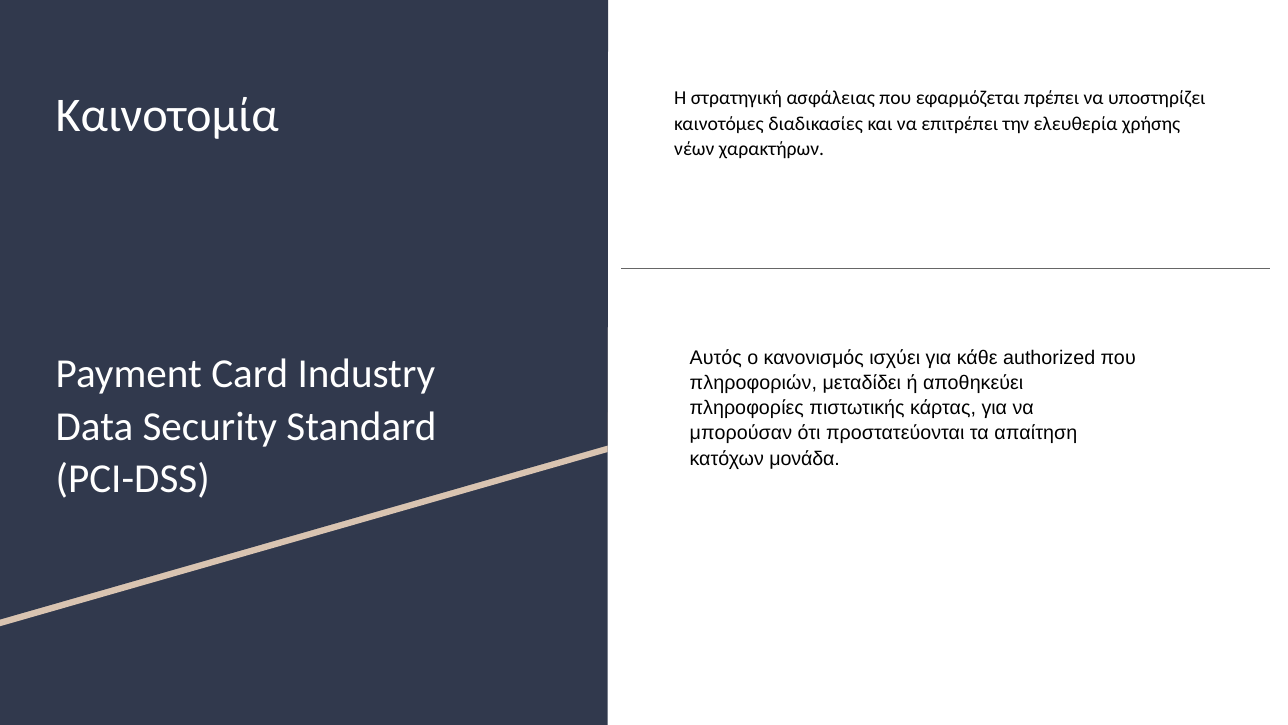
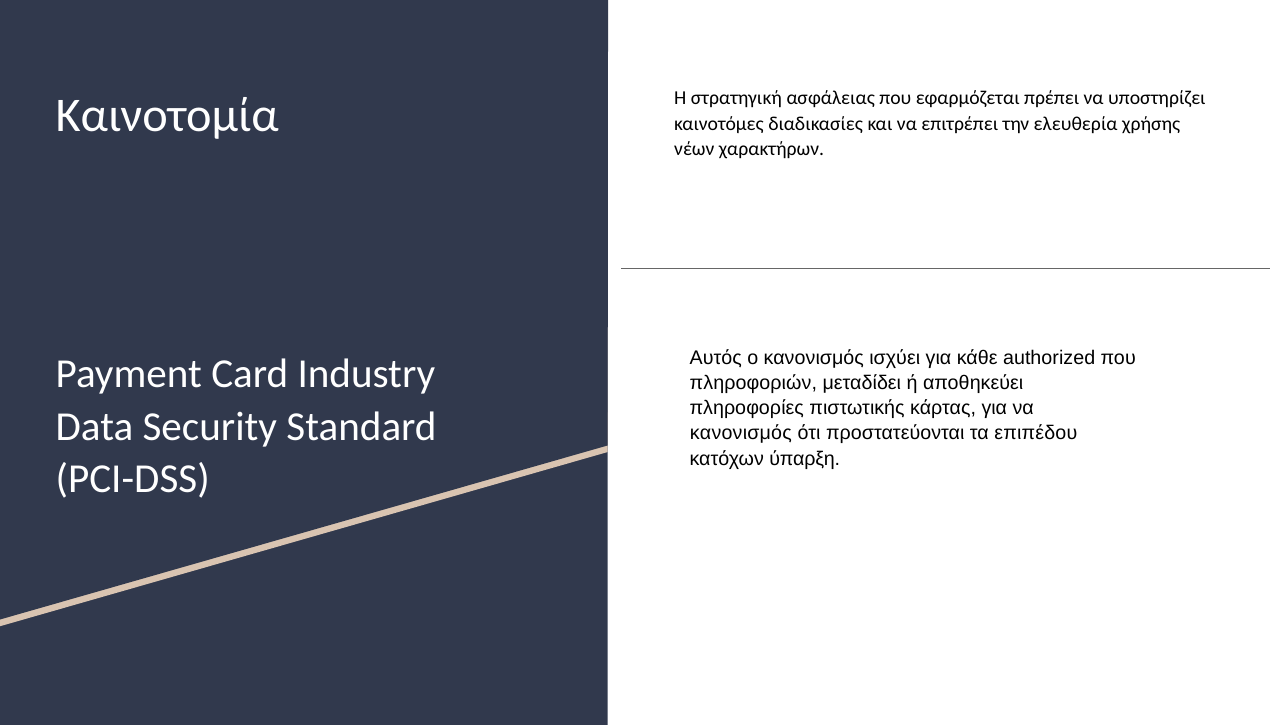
μπορούσαν: μπορούσαν -> κανονισμός (741, 433)
απαίτηση: απαίτηση -> επιπέδου (1036, 433)
μονάδα: μονάδα -> ύπαρξη (805, 458)
